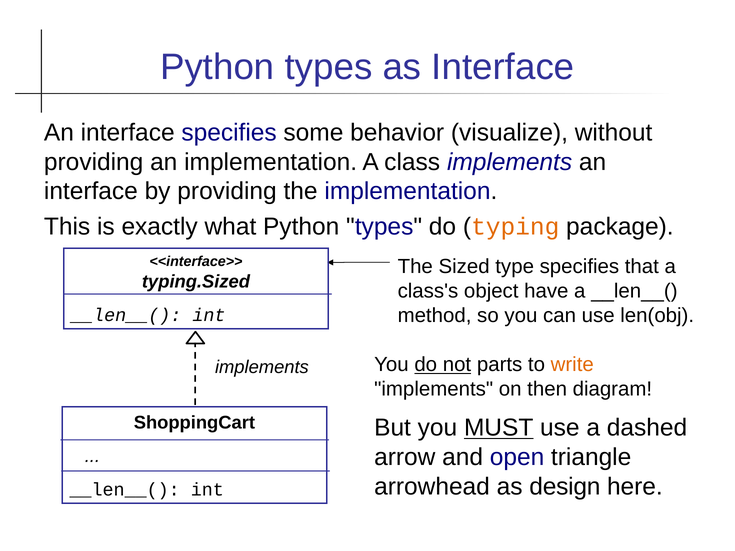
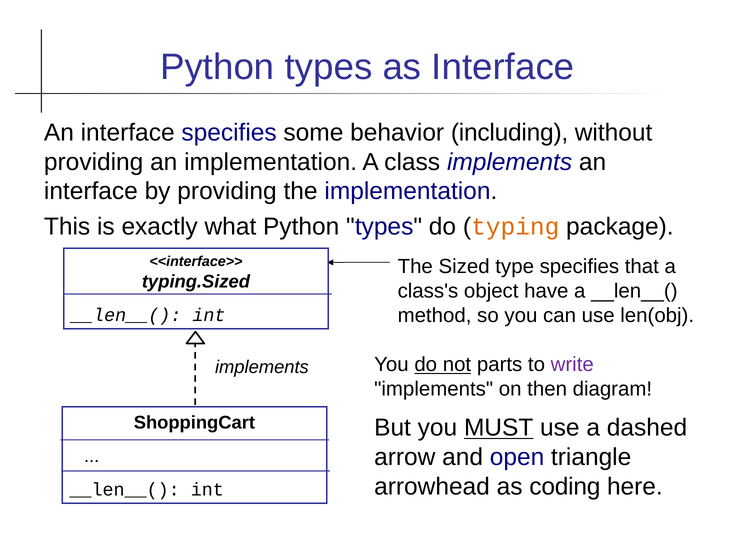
visualize: visualize -> including (510, 133)
write colour: orange -> purple (572, 365)
design: design -> coding (565, 487)
